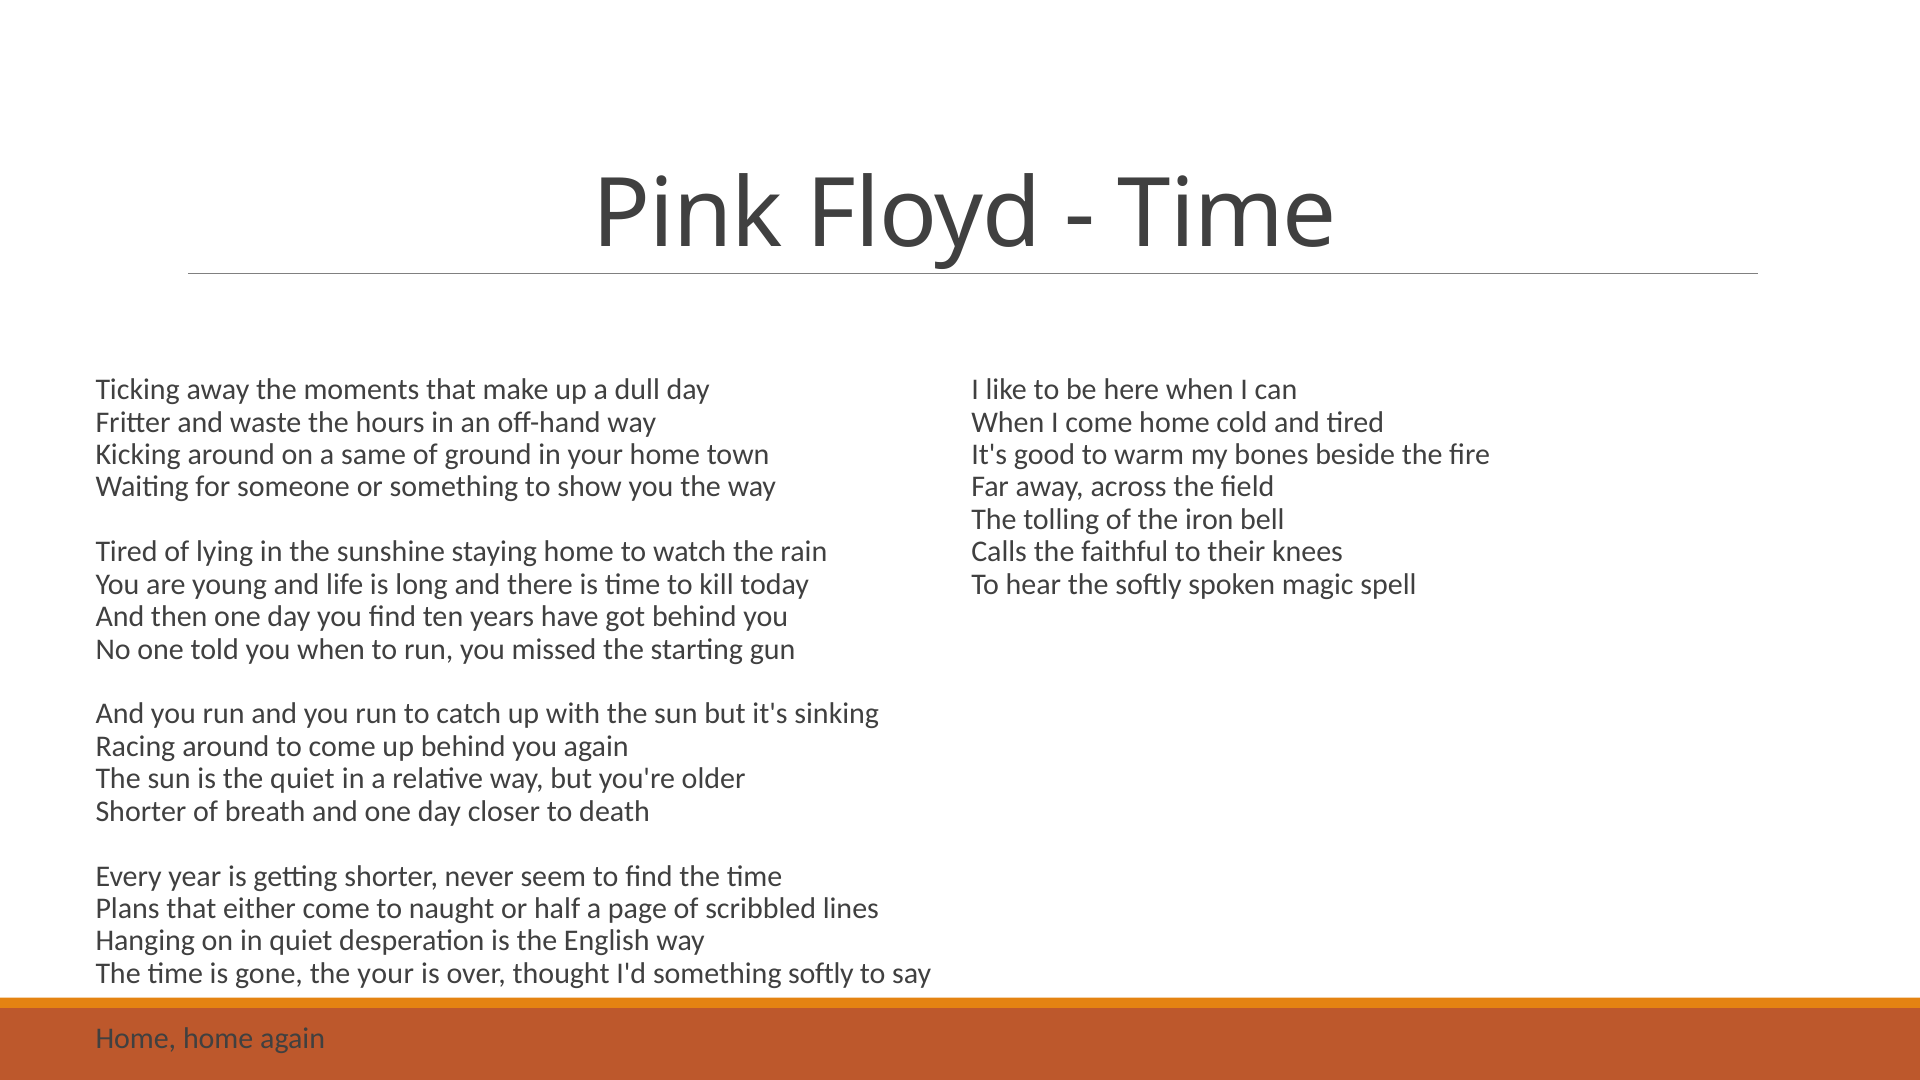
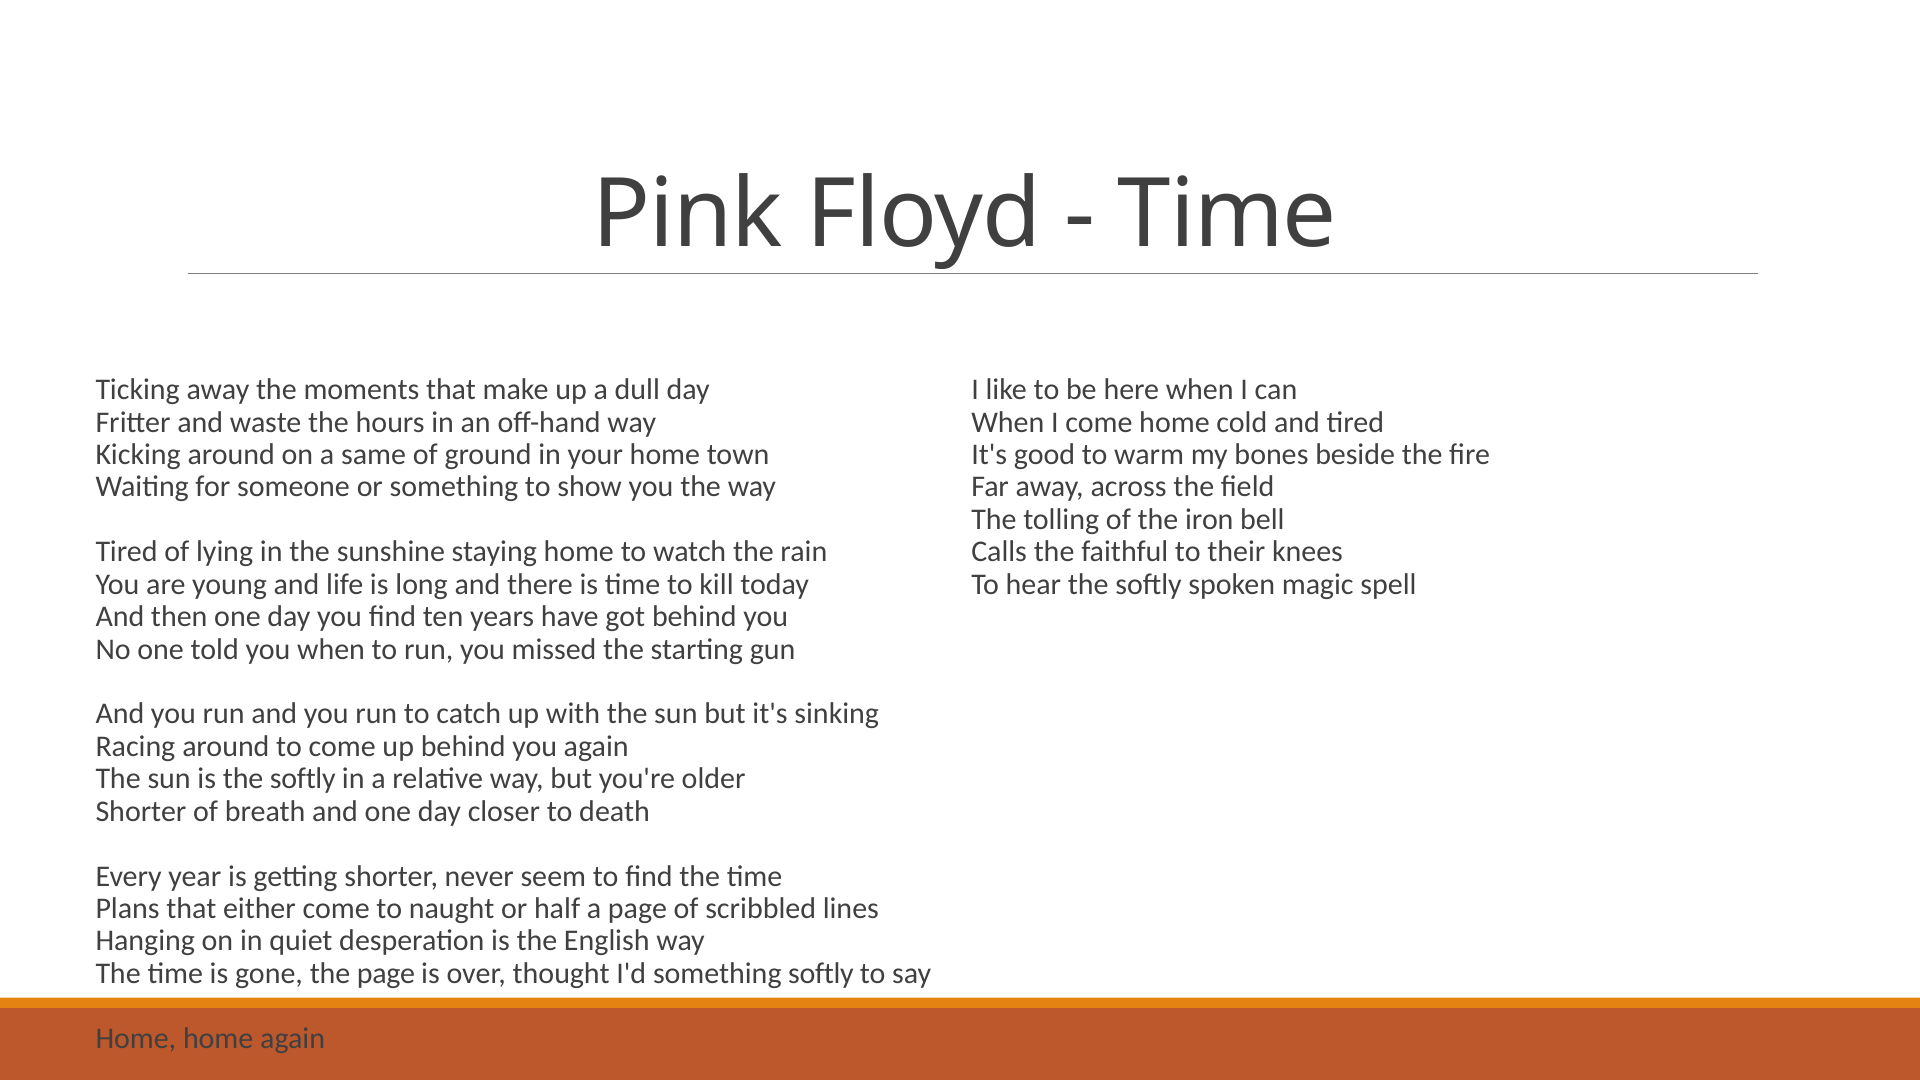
is the quiet: quiet -> softly (303, 779)
the your: your -> page (386, 973)
